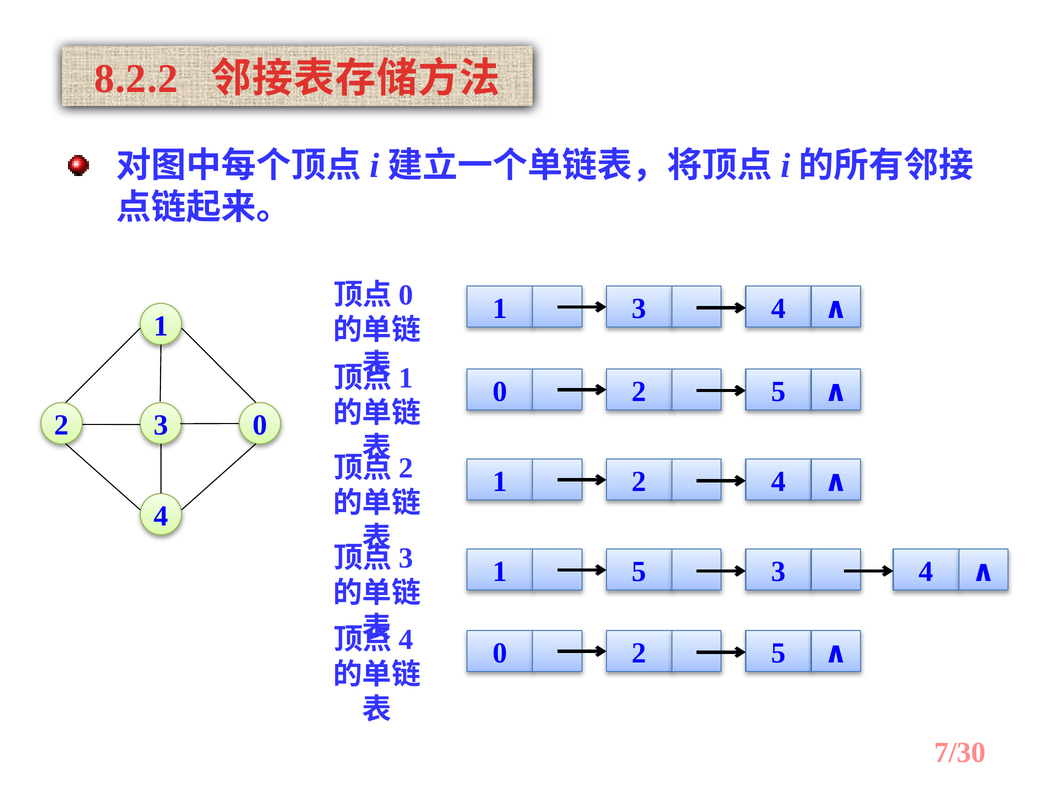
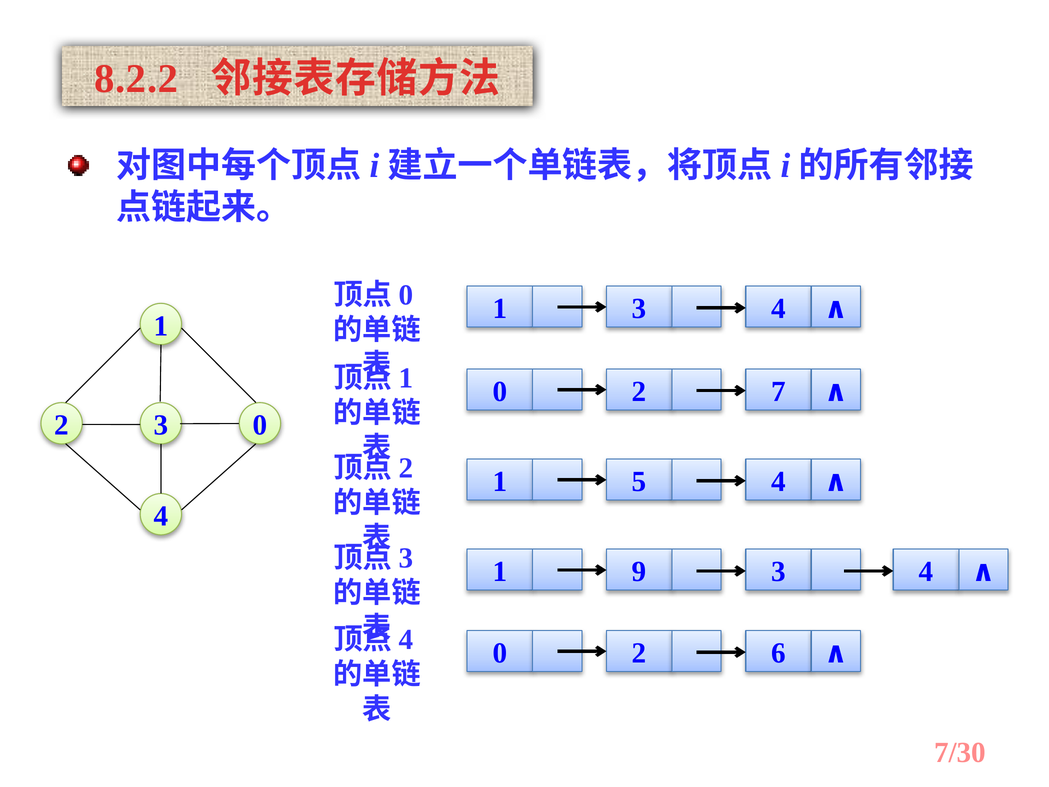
5: 5 -> 7 (779, 391)
1 2: 2 -> 5 (639, 481)
1 5: 5 -> 9 (639, 572)
5: 5 -> 6 (779, 653)
